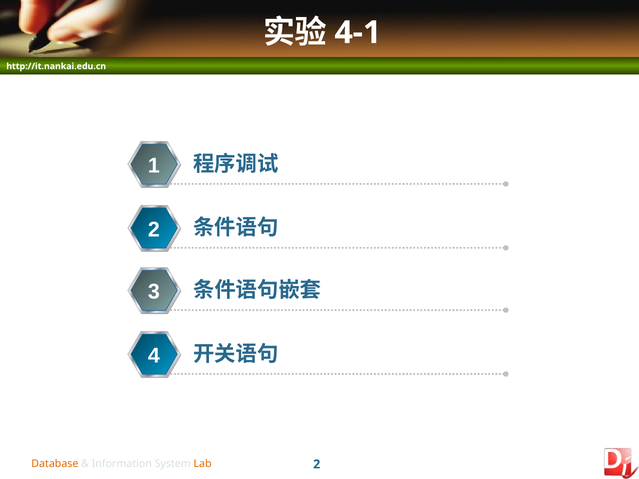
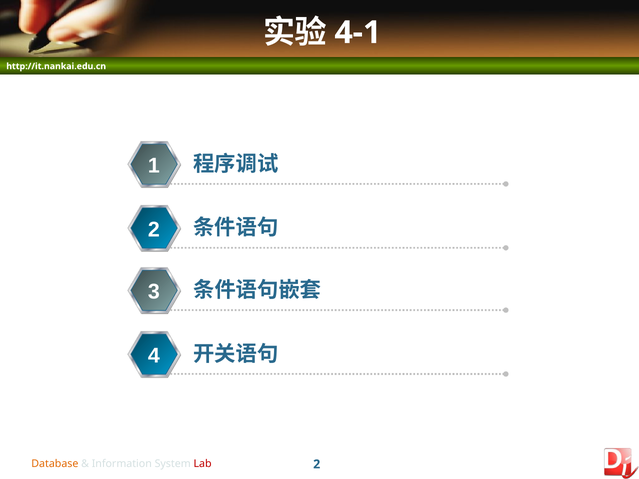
Lab colour: orange -> red (203, 464)
